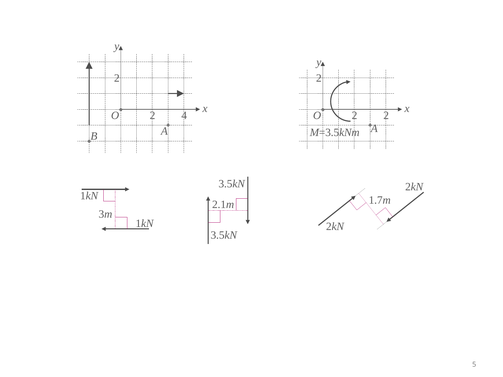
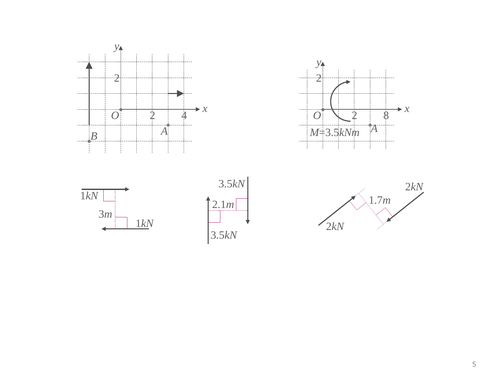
2: 2 -> 8 (386, 115)
